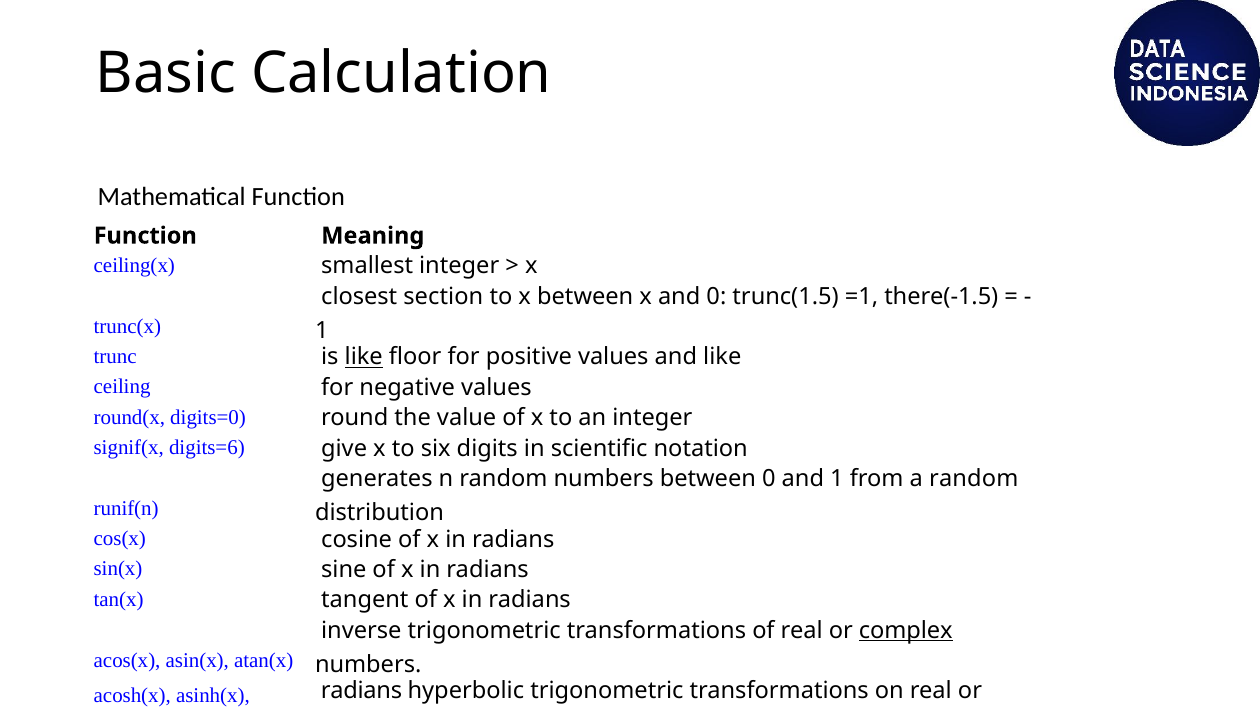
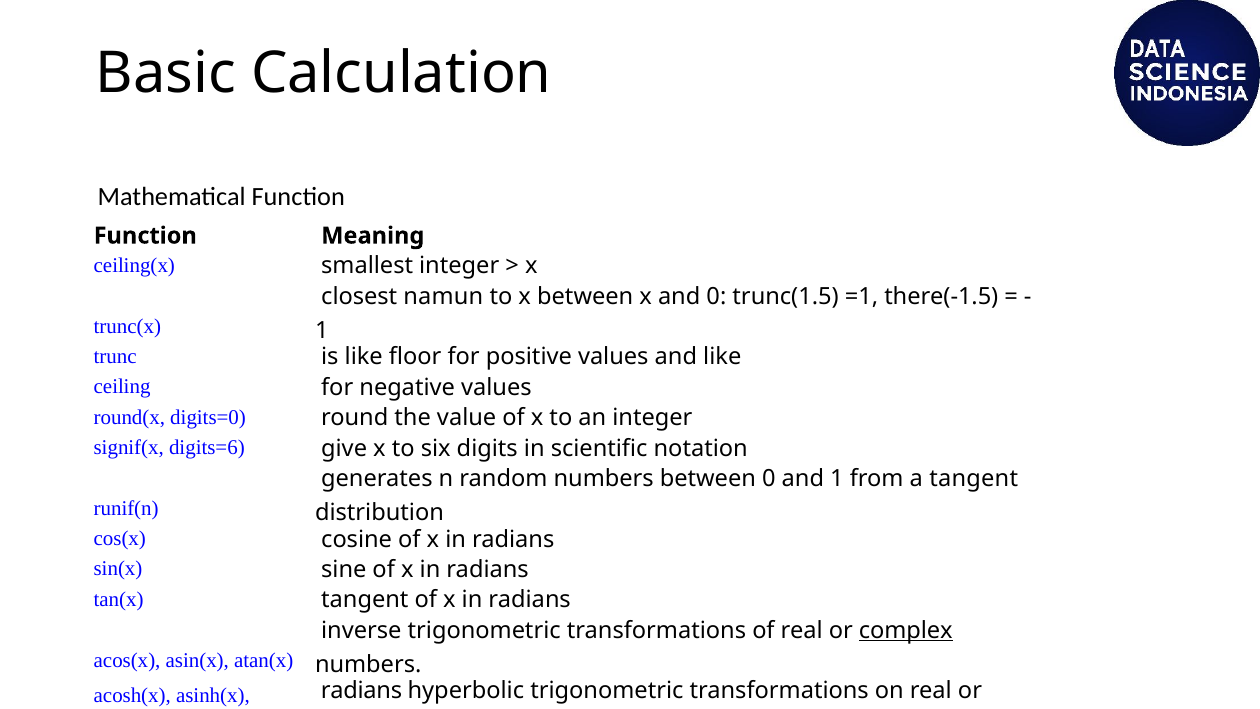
section: section -> namun (443, 296)
like underline: present -> none (364, 357)
a random: random -> tangent (974, 479)
